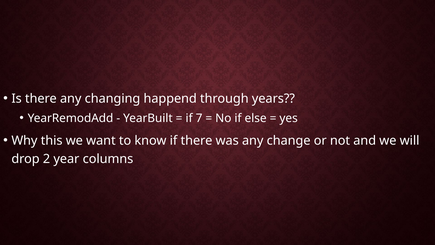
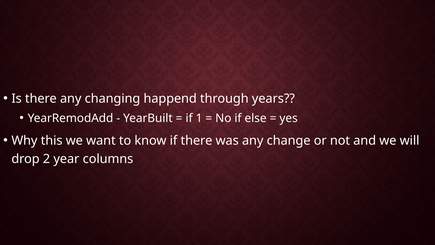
7: 7 -> 1 (199, 118)
